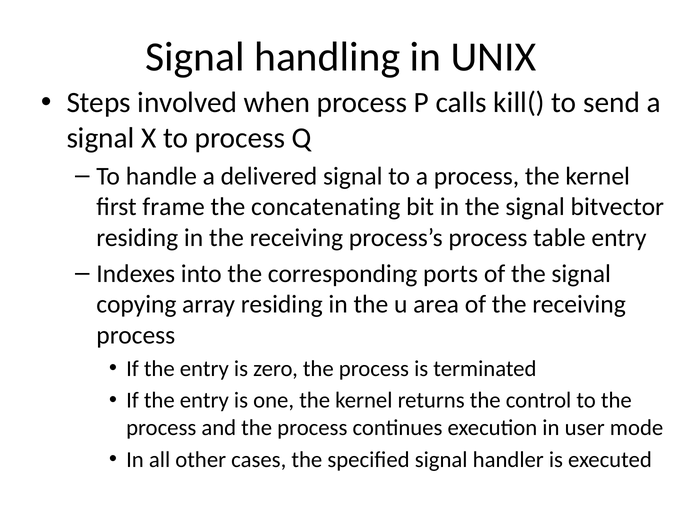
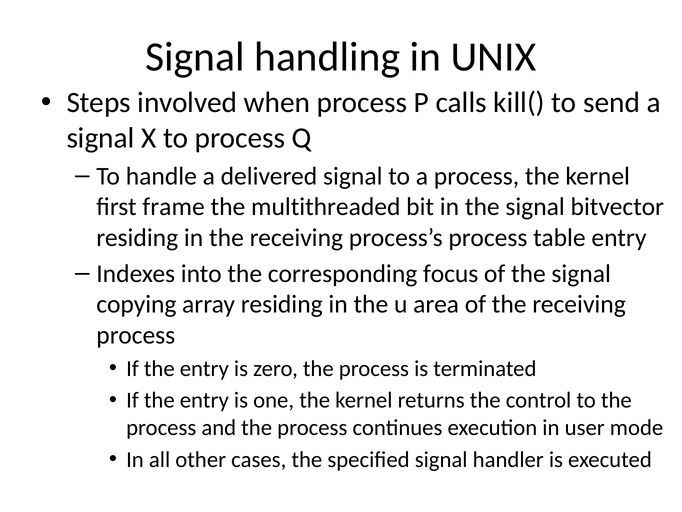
concatenating: concatenating -> multithreaded (326, 207)
ports: ports -> focus (451, 273)
